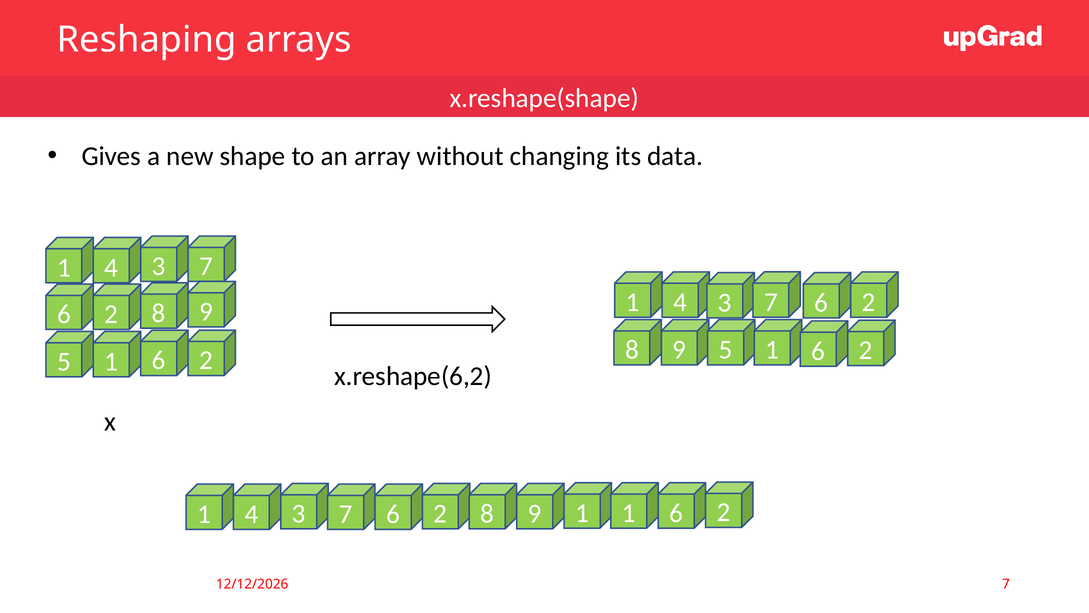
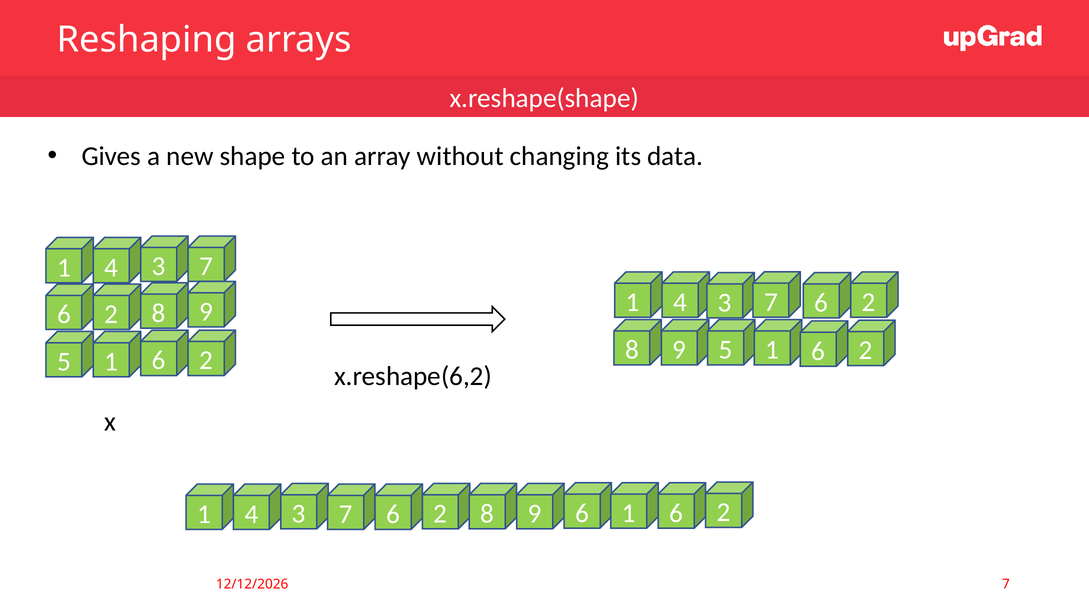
9 1: 1 -> 6 (582, 513)
